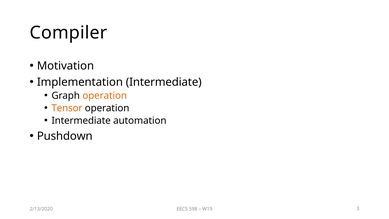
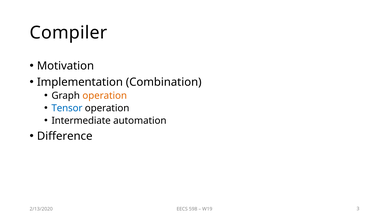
Implementation Intermediate: Intermediate -> Combination (164, 82)
Tensor colour: orange -> blue (67, 108)
Pushdown: Pushdown -> Difference (65, 136)
